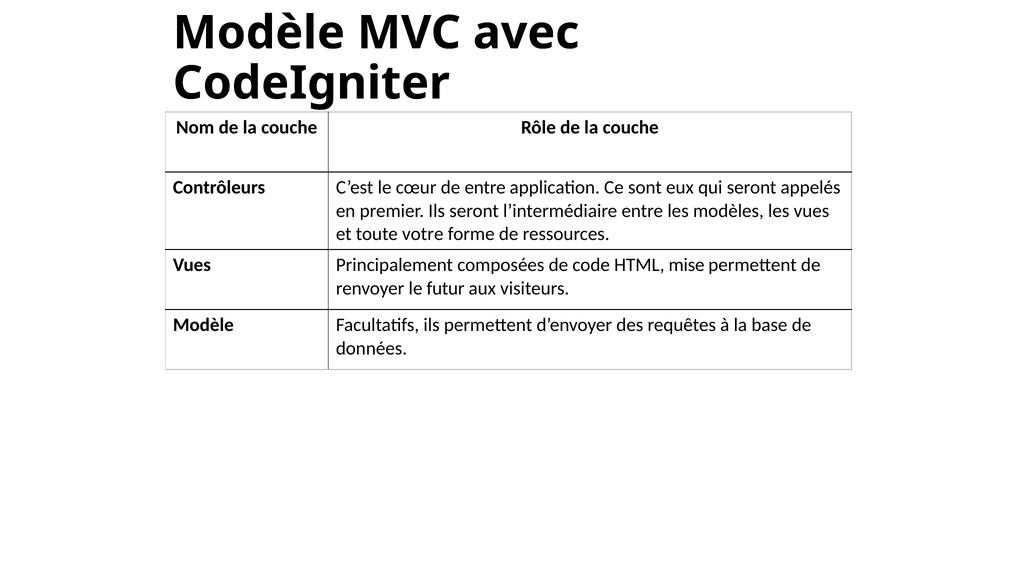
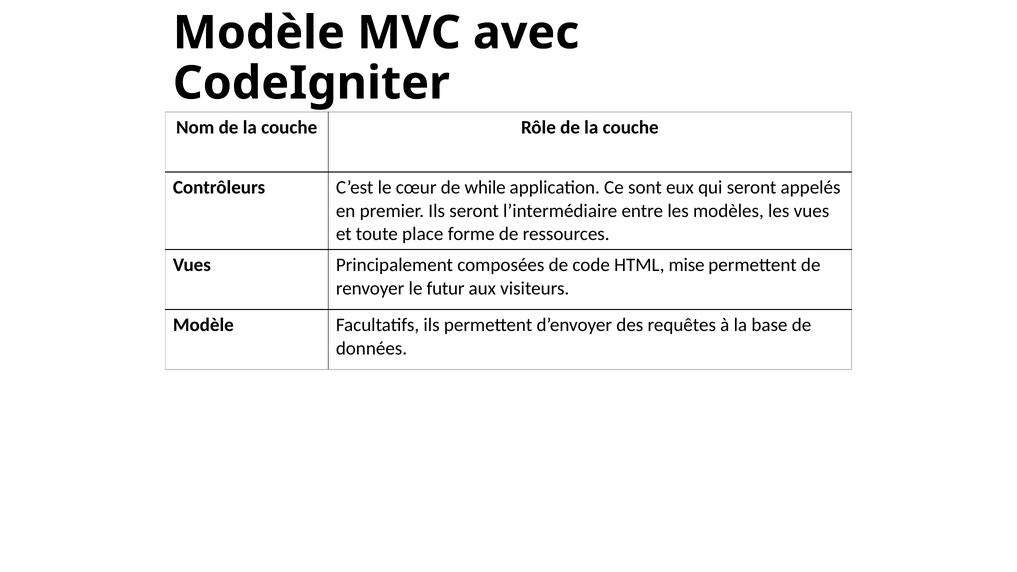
de entre: entre -> while (485, 188)
votre: votre -> place (423, 234)
